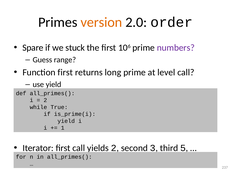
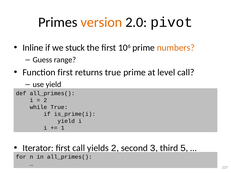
order: order -> pivot (172, 22)
Spare: Spare -> Inline (33, 48)
numbers colour: purple -> orange (176, 48)
returns long: long -> true (113, 72)
